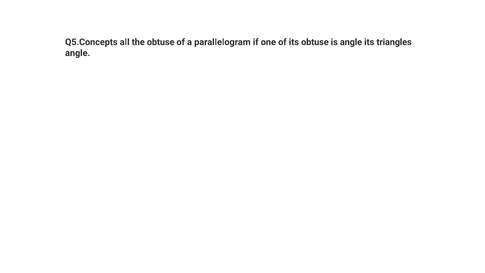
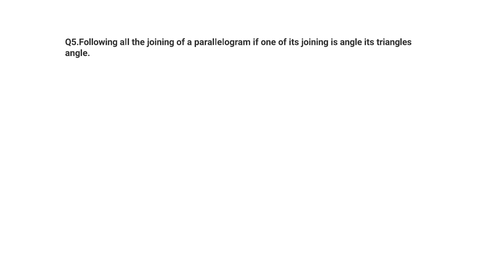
Q5.Concepts: Q5.Concepts -> Q5.Following (91, 42)
the obtuse: obtuse -> joining (161, 42)
its obtuse: obtuse -> joining (315, 42)
